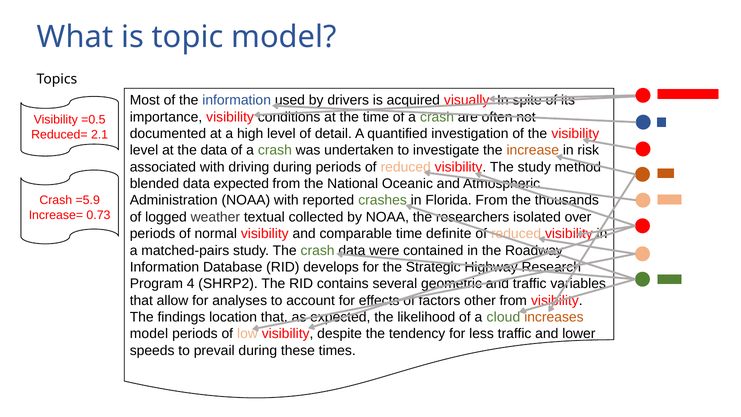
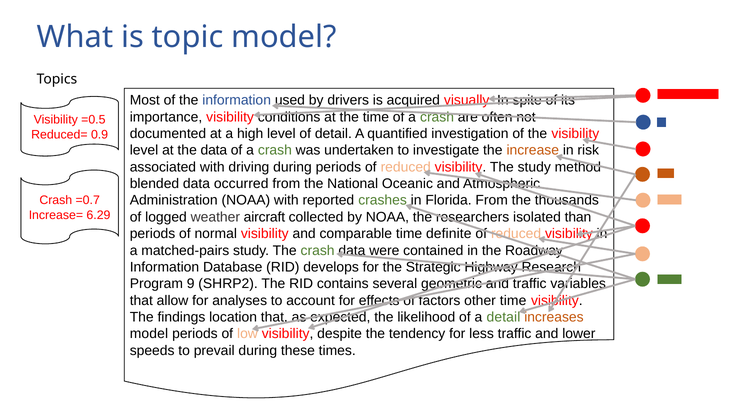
2.1: 2.1 -> 0.9 (100, 134)
data expected: expected -> occurred (241, 184)
=5.9: =5.9 -> =0.7 (88, 200)
0.73: 0.73 -> 6.29 (98, 215)
textual: textual -> aircraft (264, 217)
over: over -> than (578, 217)
4: 4 -> 9 (191, 284)
other from: from -> time (513, 300)
a cloud: cloud -> detail (503, 317)
